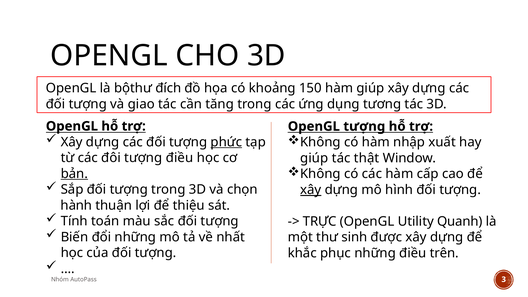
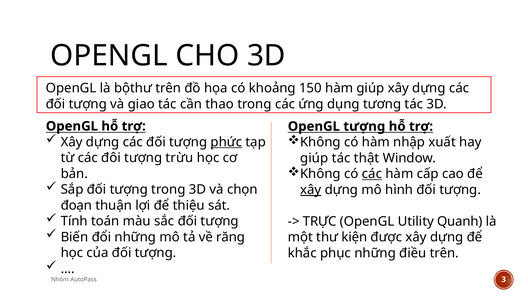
bộthư đích: đích -> trên (168, 88)
tăng: tăng -> thao (220, 104)
tượng điều: điều -> trừu (180, 158)
các underline: none -> present (372, 174)
bản underline: present -> none (74, 174)
hành: hành -> đoạn (76, 205)
nhất: nhất -> răng (231, 237)
sinh: sinh -> kiện (354, 237)
